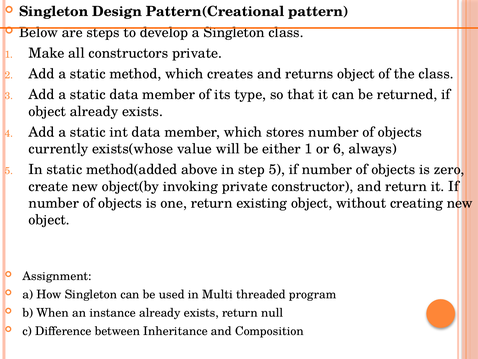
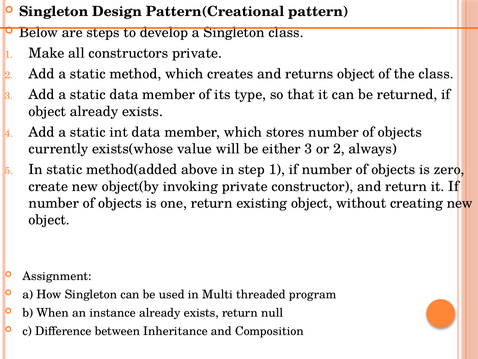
either 1: 1 -> 3 (308, 149)
or 6: 6 -> 2 (339, 149)
step 5: 5 -> 1 (277, 169)
